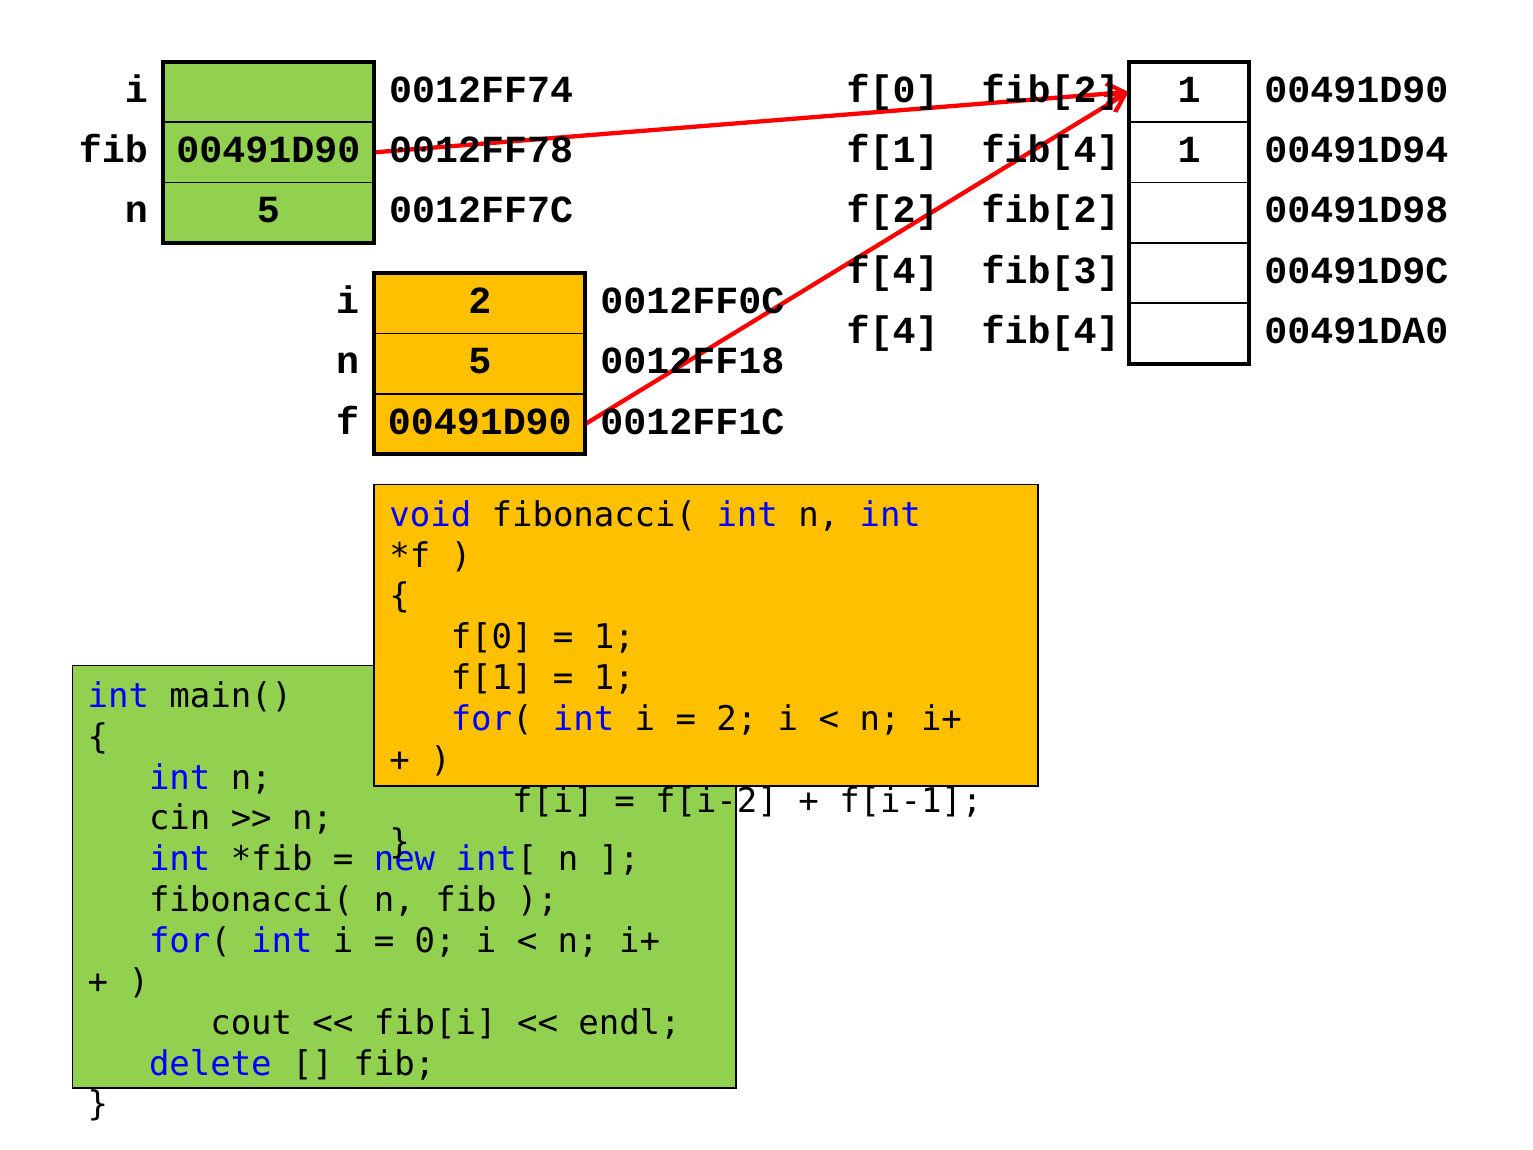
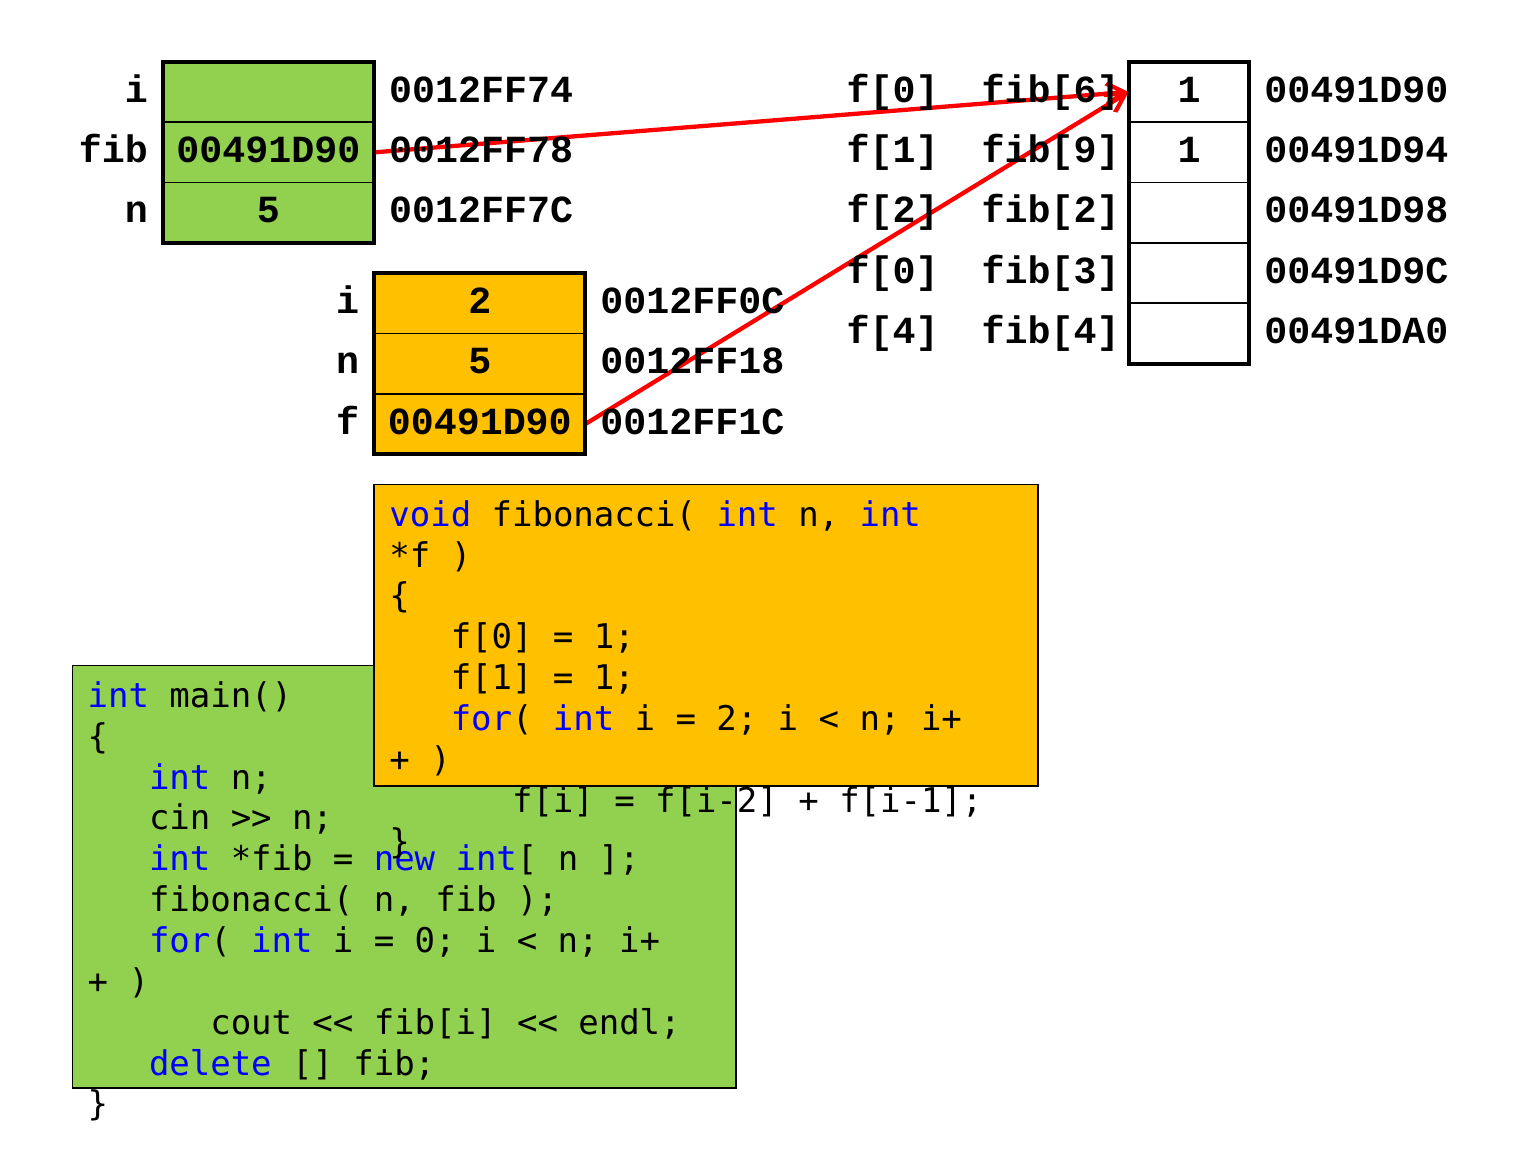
f[0 fib[2: fib[2 -> fib[6 (1051, 90)
f[1 fib[4: fib[4 -> fib[9 (1051, 150)
f[4: f[4 -> f[0 (893, 271)
